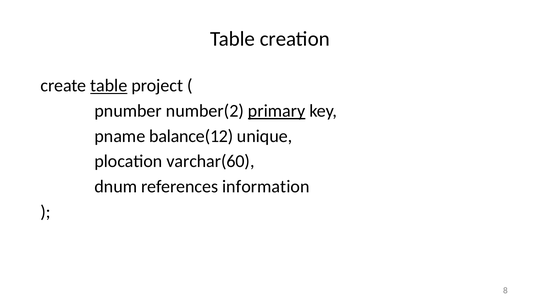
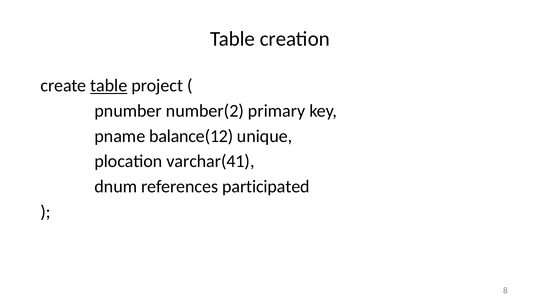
primary underline: present -> none (277, 111)
varchar(60: varchar(60 -> varchar(41 (211, 161)
information: information -> participated (266, 186)
